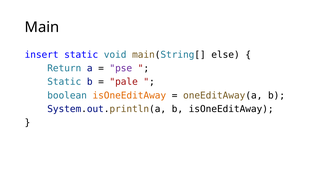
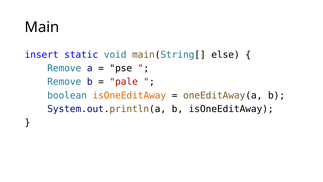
Return: Return -> Remove (64, 68)
pse colour: purple -> black (121, 68)
Static: Static -> Remove (64, 82)
